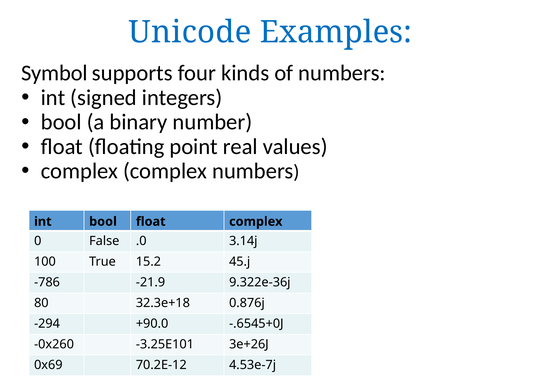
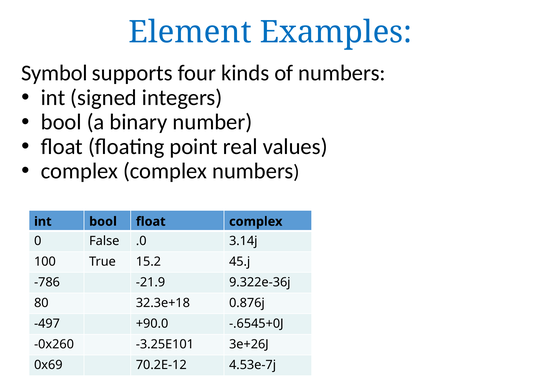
Unicode: Unicode -> Element (190, 32)
-294: -294 -> -497 (47, 323)
